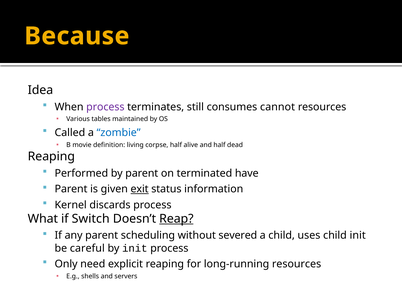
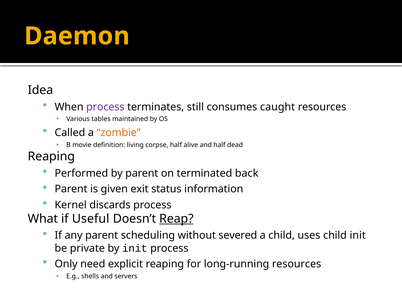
Because: Because -> Daemon (77, 36)
cannot: cannot -> caught (278, 107)
zombie colour: blue -> orange (119, 133)
have: have -> back (247, 174)
exit underline: present -> none (140, 189)
Switch: Switch -> Useful (91, 219)
careful: careful -> private (87, 249)
